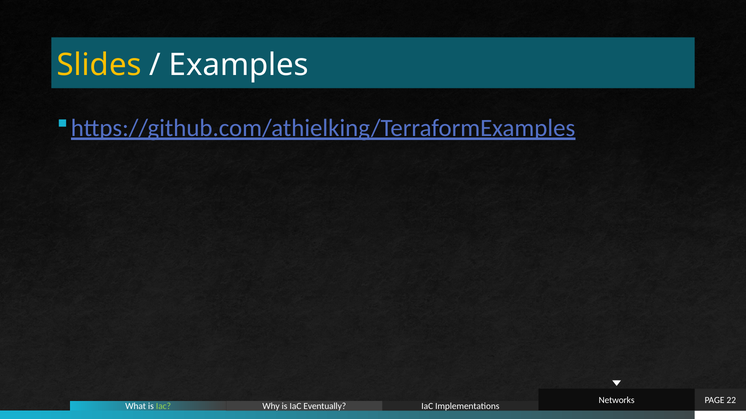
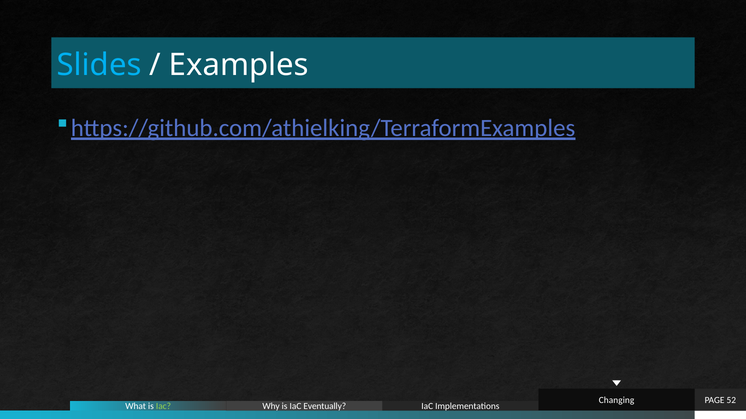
Slides colour: yellow -> light blue (99, 65)
22: 22 -> 52 (731, 401)
Networks: Networks -> Changing (617, 401)
